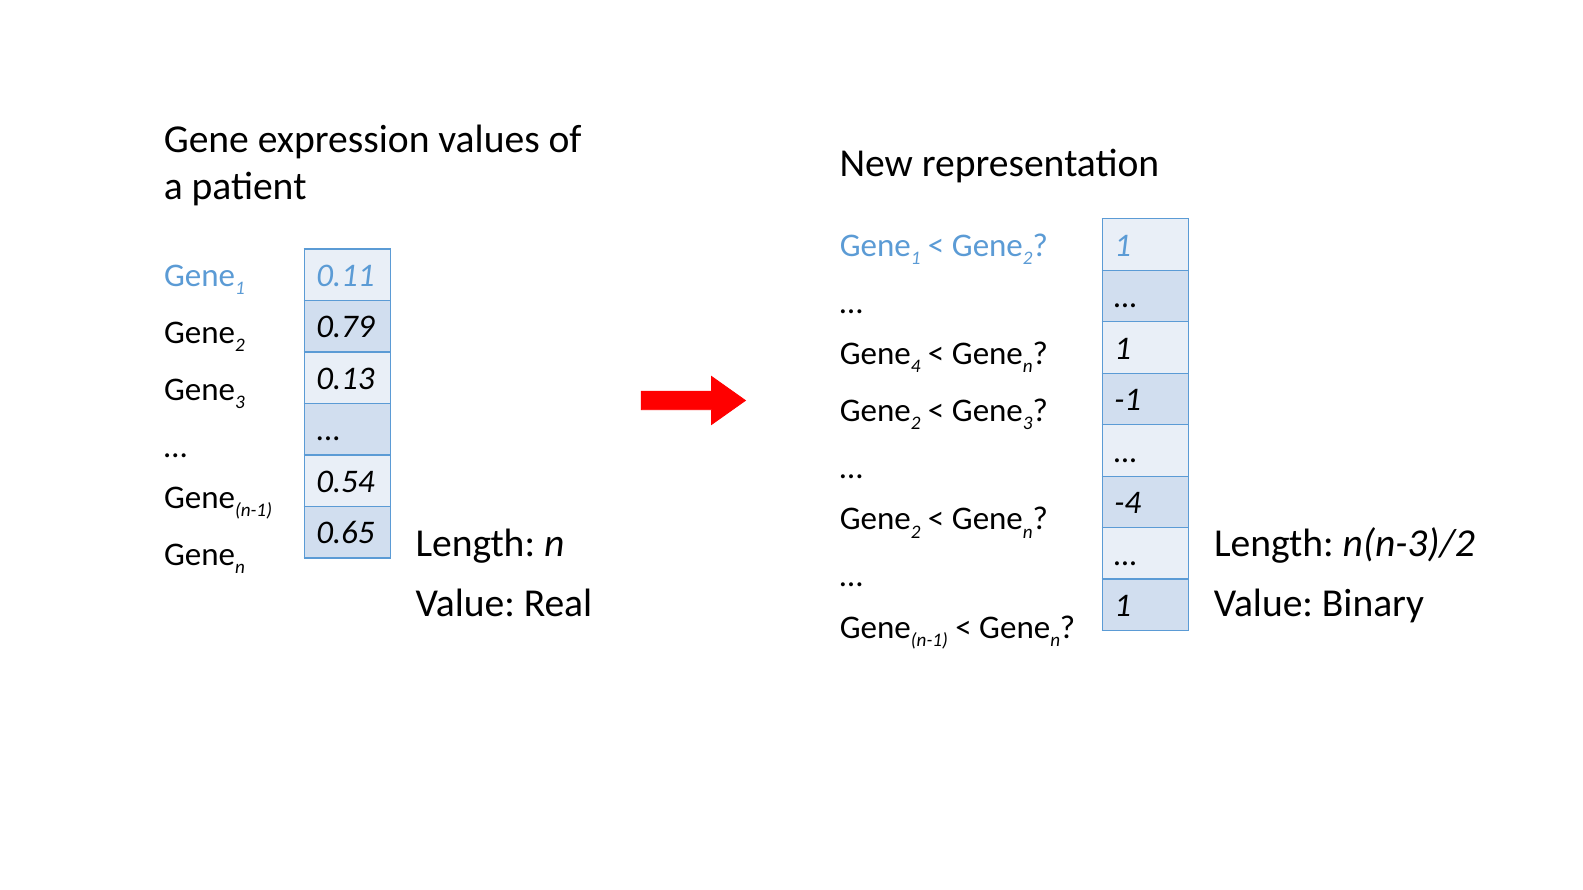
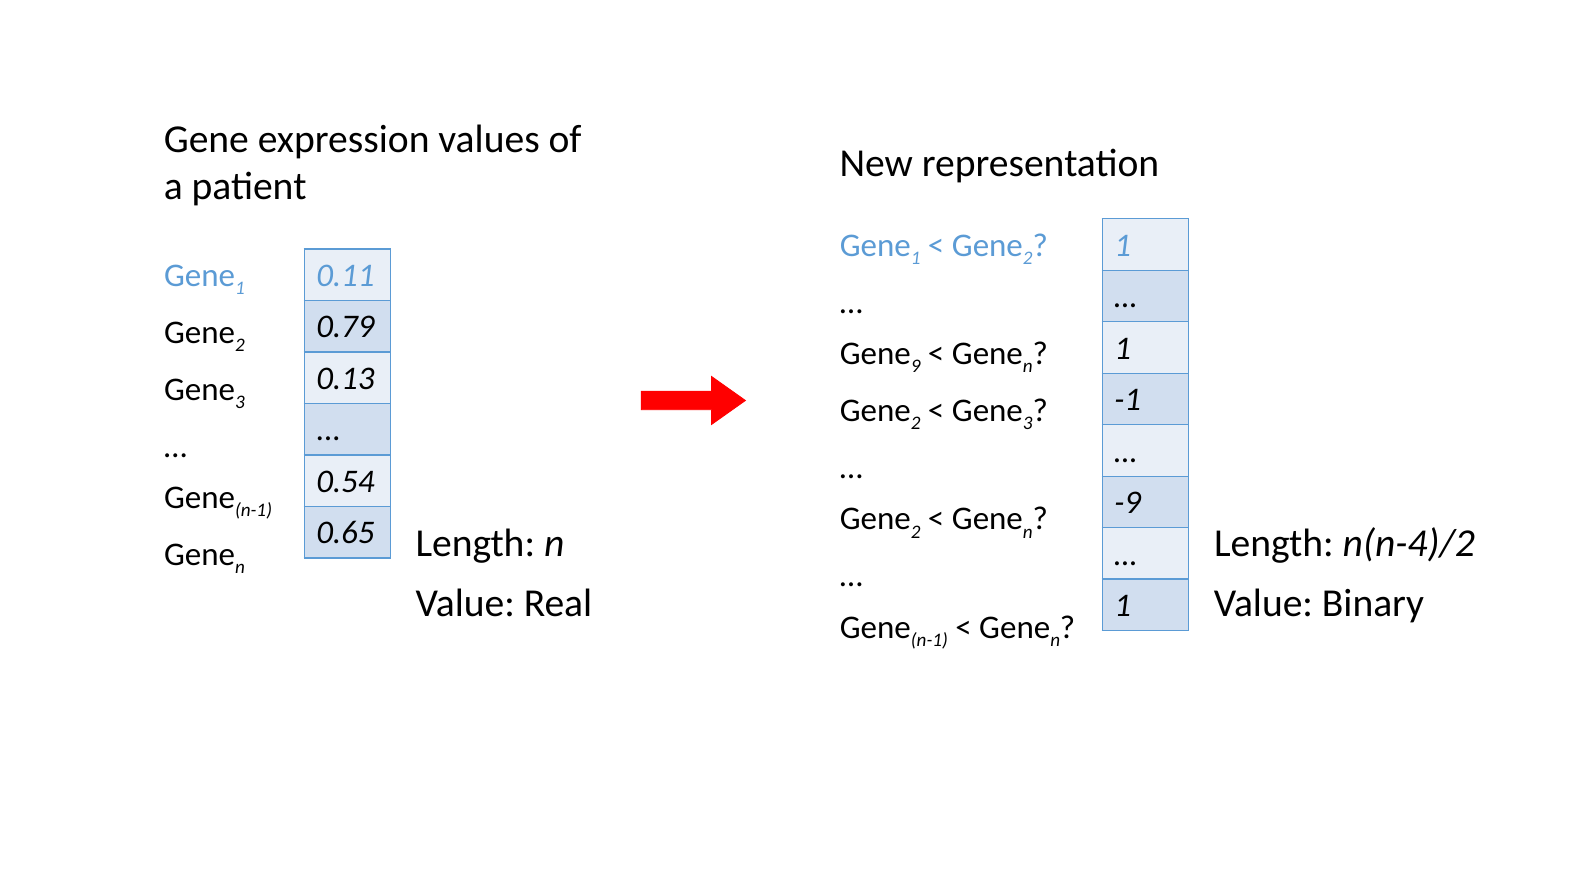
4: 4 -> 9 (916, 367)
-4: -4 -> -9 (1128, 503)
n(n-3)/2: n(n-3)/2 -> n(n-4)/2 (1409, 544)
